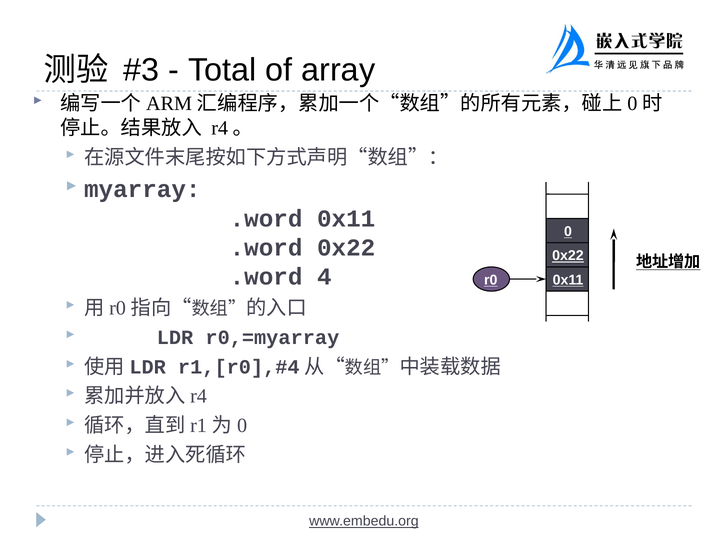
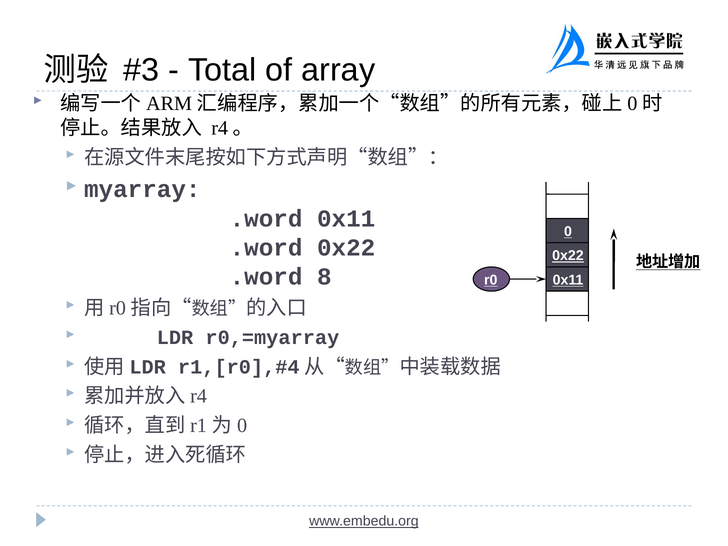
4: 4 -> 8 (324, 277)
